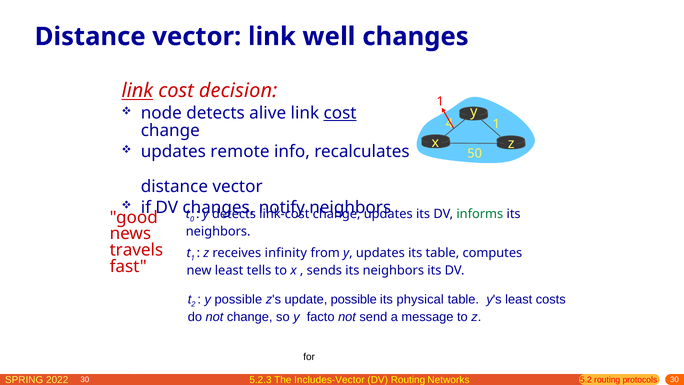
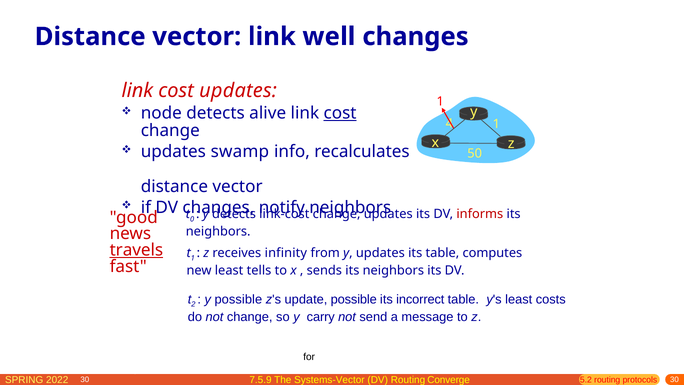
link underline: present -> none (137, 91)
cost decision: decision -> updates (238, 91)
remote: remote -> swamp (240, 151)
informs colour: green -> red (480, 214)
travels underline: none -> present (136, 250)
physical: physical -> incorrect (420, 299)
facto: facto -> carry (321, 317)
5.2.3: 5.2.3 -> 7.5.9 (261, 380)
Includes-Vector: Includes-Vector -> Systems-Vector (329, 380)
Networks: Networks -> Converge (449, 380)
